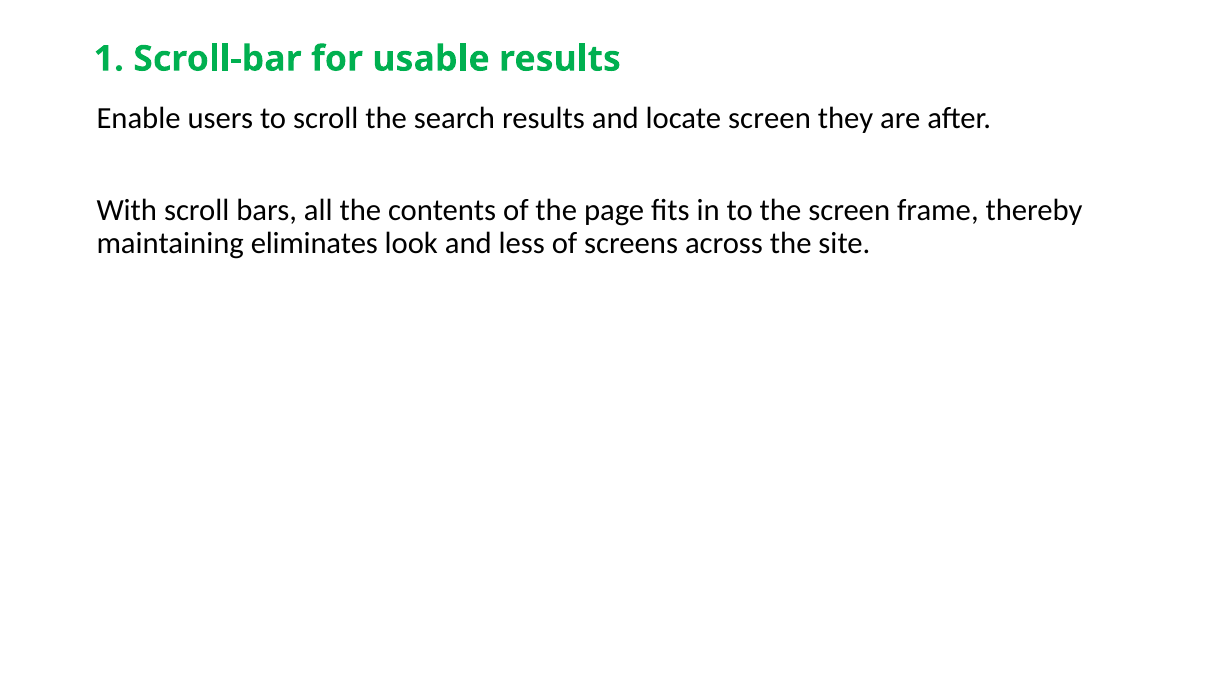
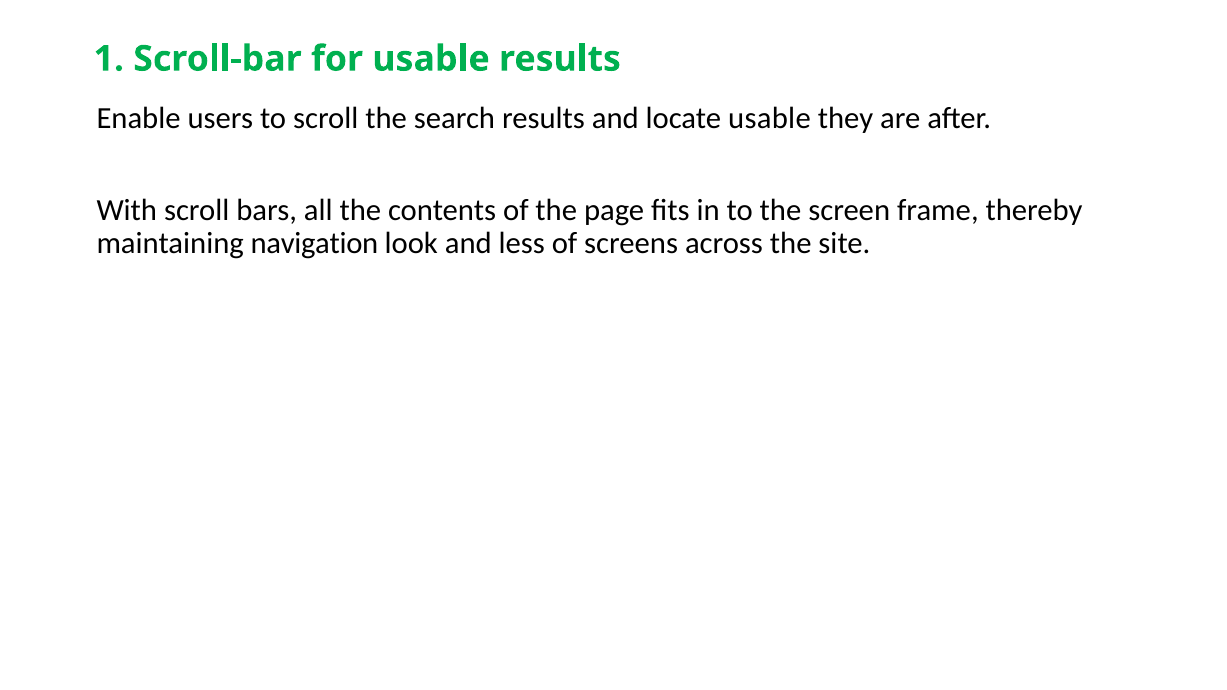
locate screen: screen -> usable (769, 119)
eliminates: eliminates -> navigation (314, 244)
